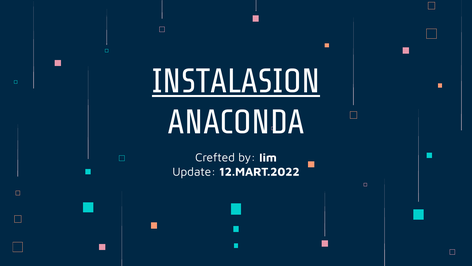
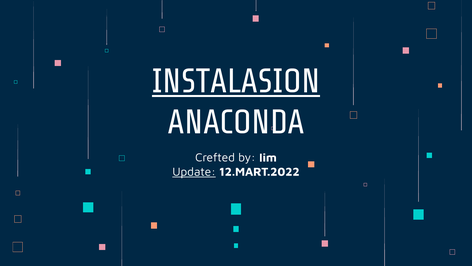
Update underline: none -> present (194, 172)
